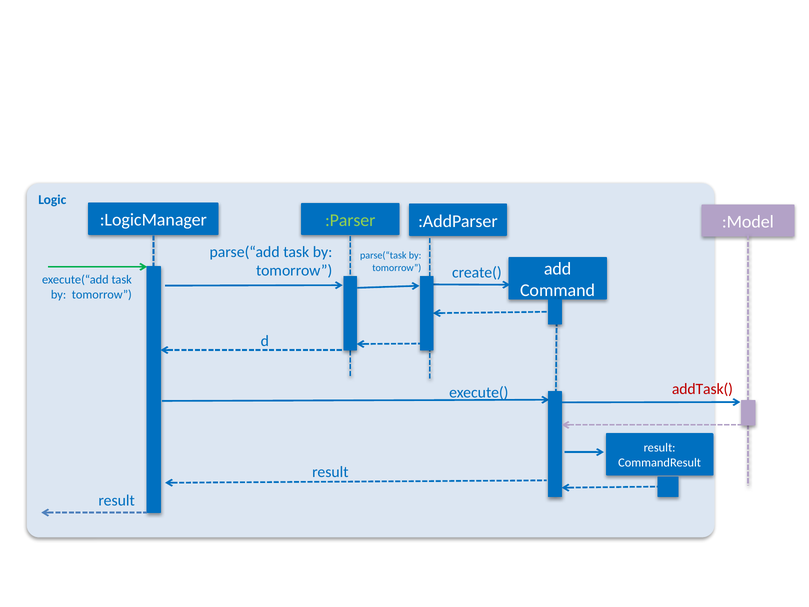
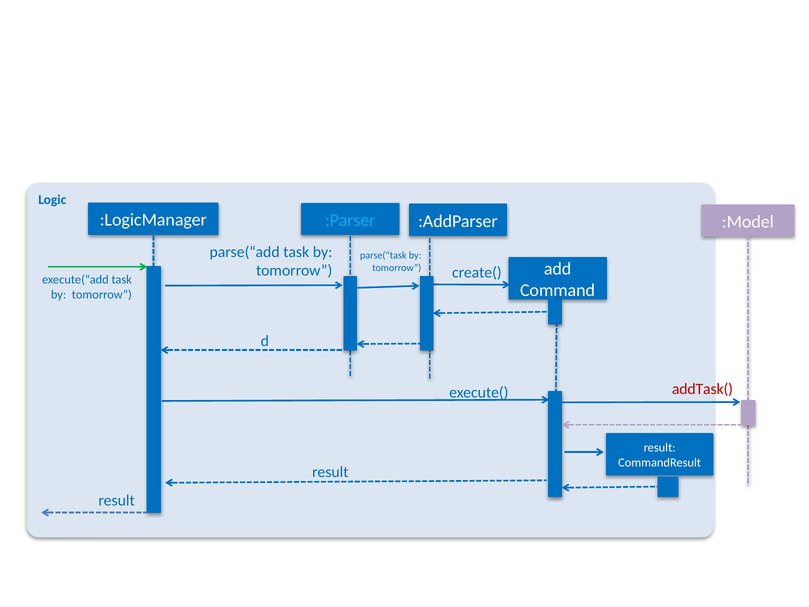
:Parser colour: light green -> light blue (350, 220)
